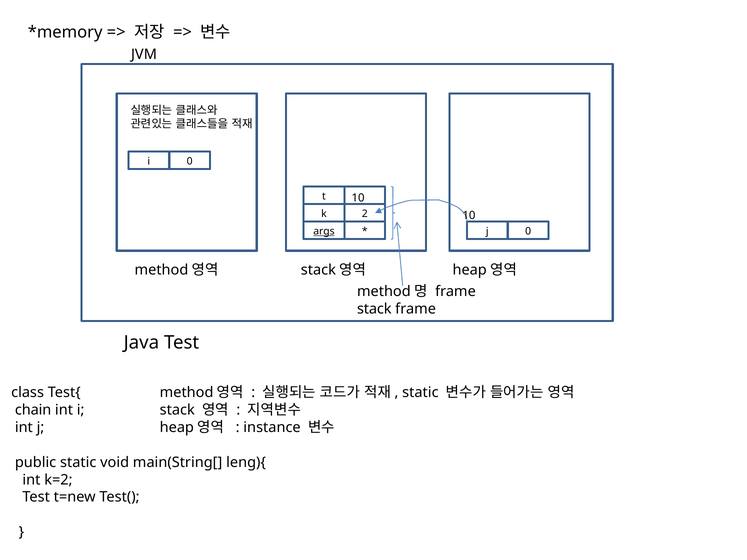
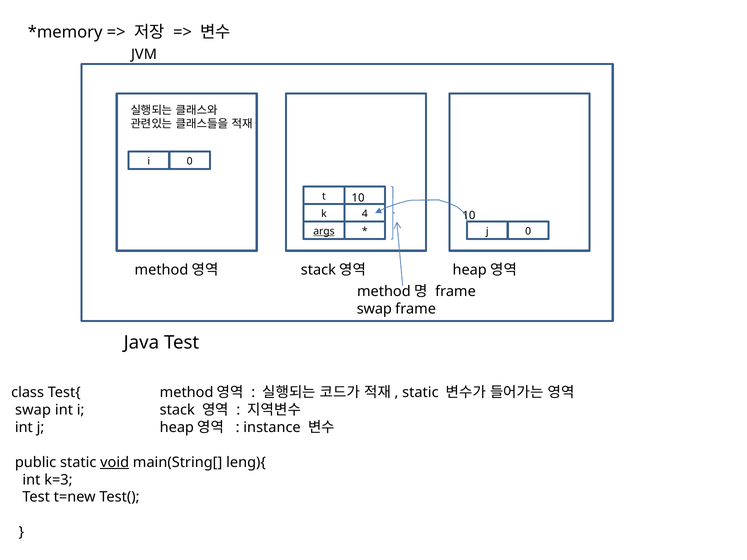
2: 2 -> 4 (365, 214)
stack: stack -> swap (374, 309)
chain: chain -> swap (33, 410)
void underline: none -> present (115, 462)
k=2: k=2 -> k=3 (58, 480)
